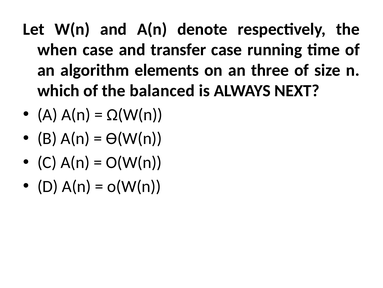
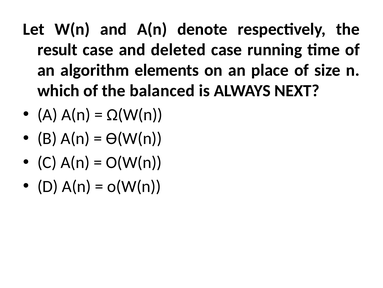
when: when -> result (57, 50)
transfer: transfer -> deleted (178, 50)
three: three -> place (270, 70)
